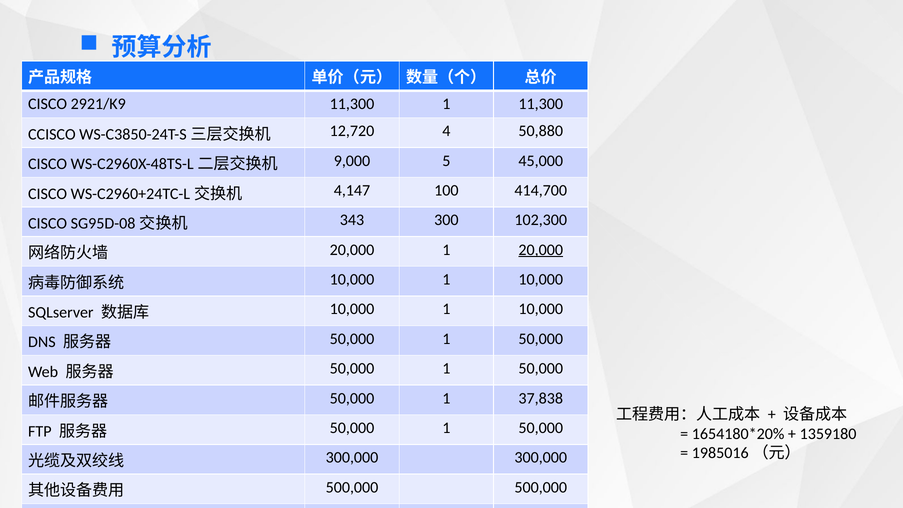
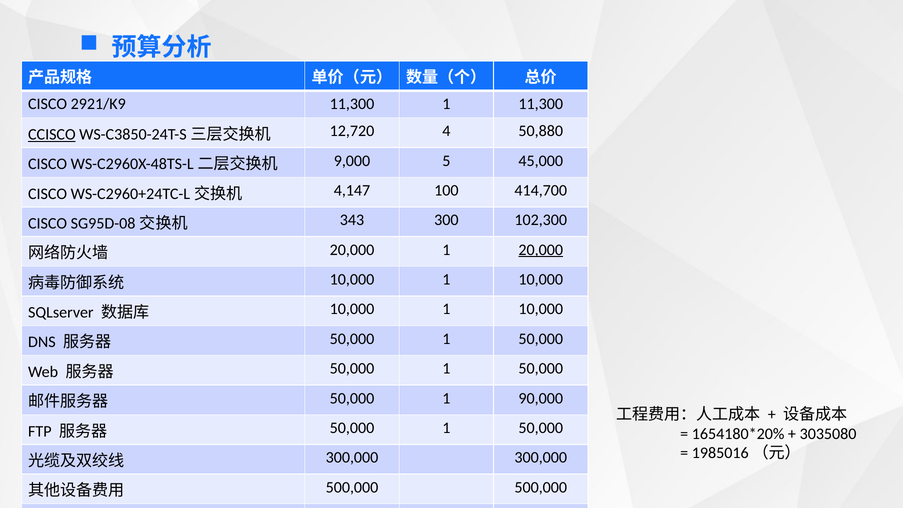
CCISCO underline: none -> present (52, 134)
37,838: 37,838 -> 90,000 (541, 398)
1359180: 1359180 -> 3035080 (828, 434)
